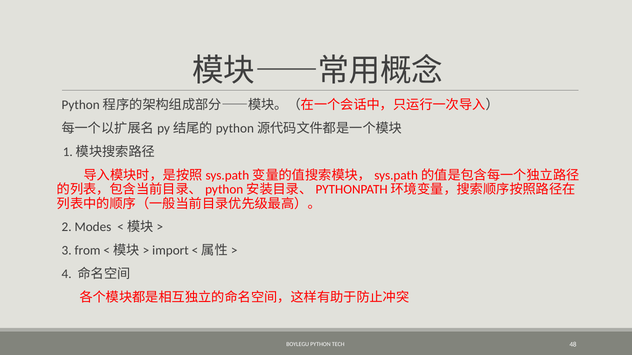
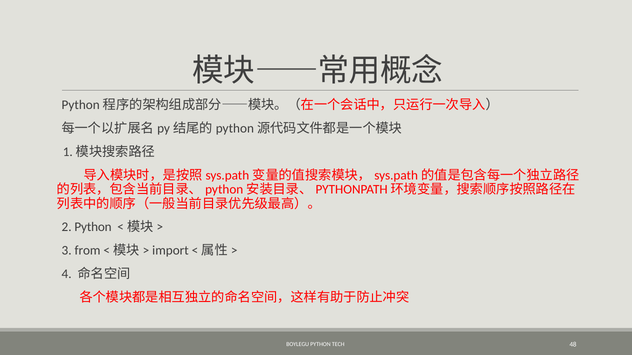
2 Modes: Modes -> Python (93, 227)
